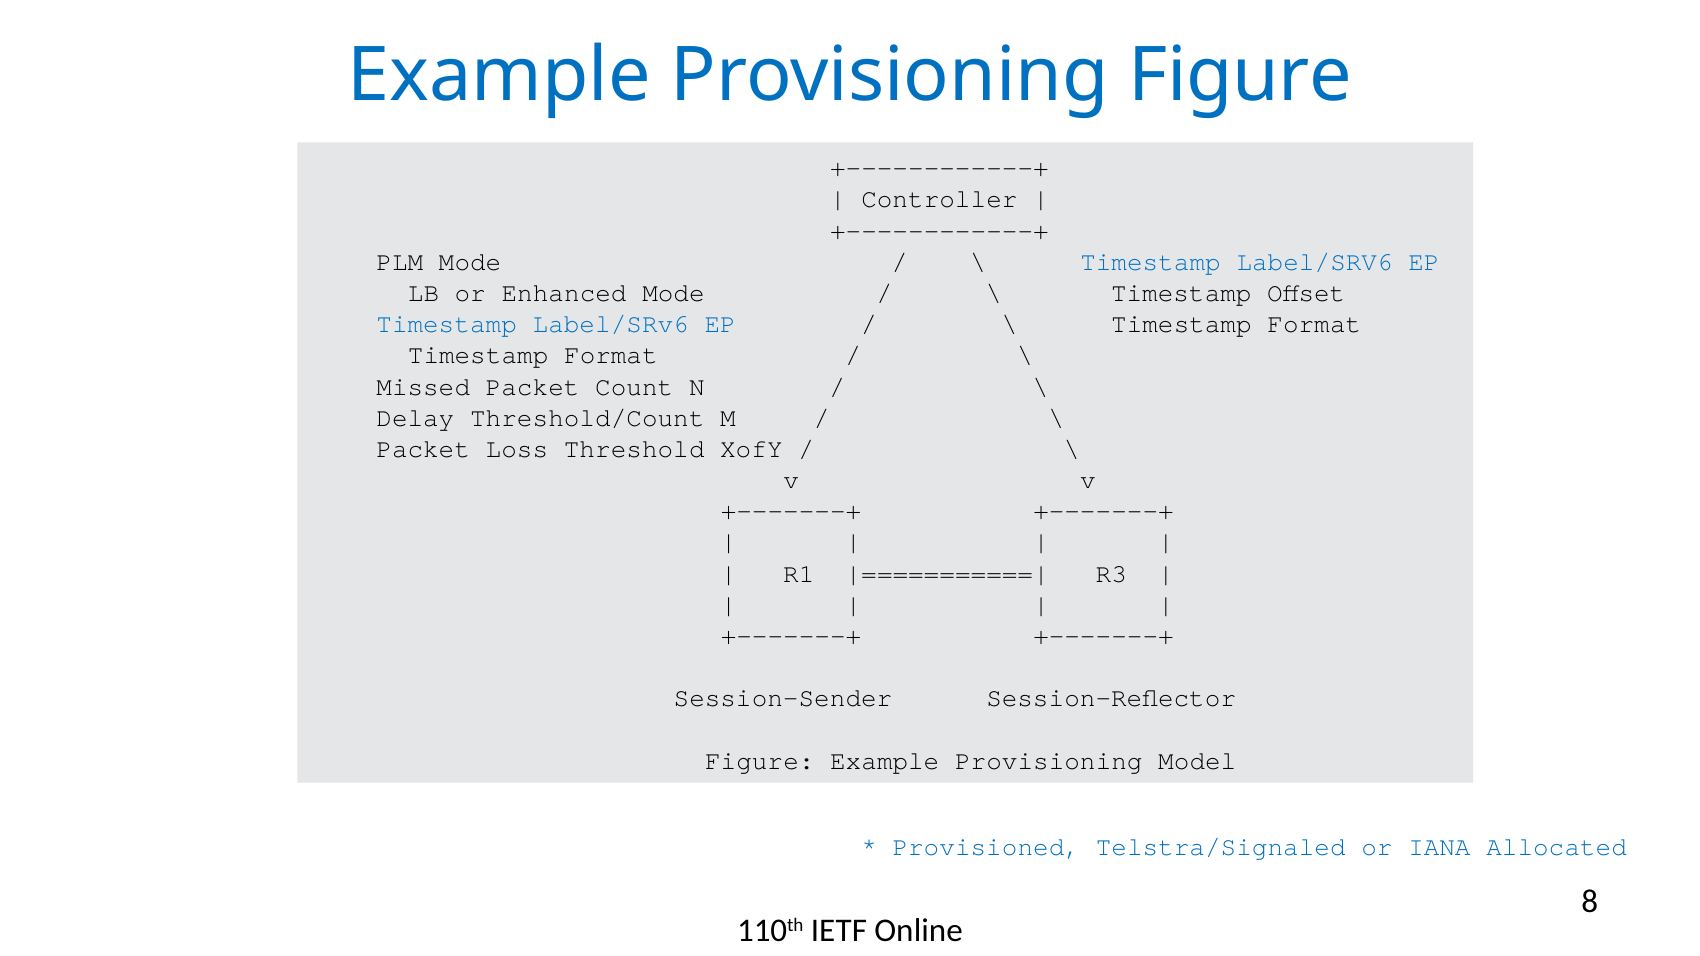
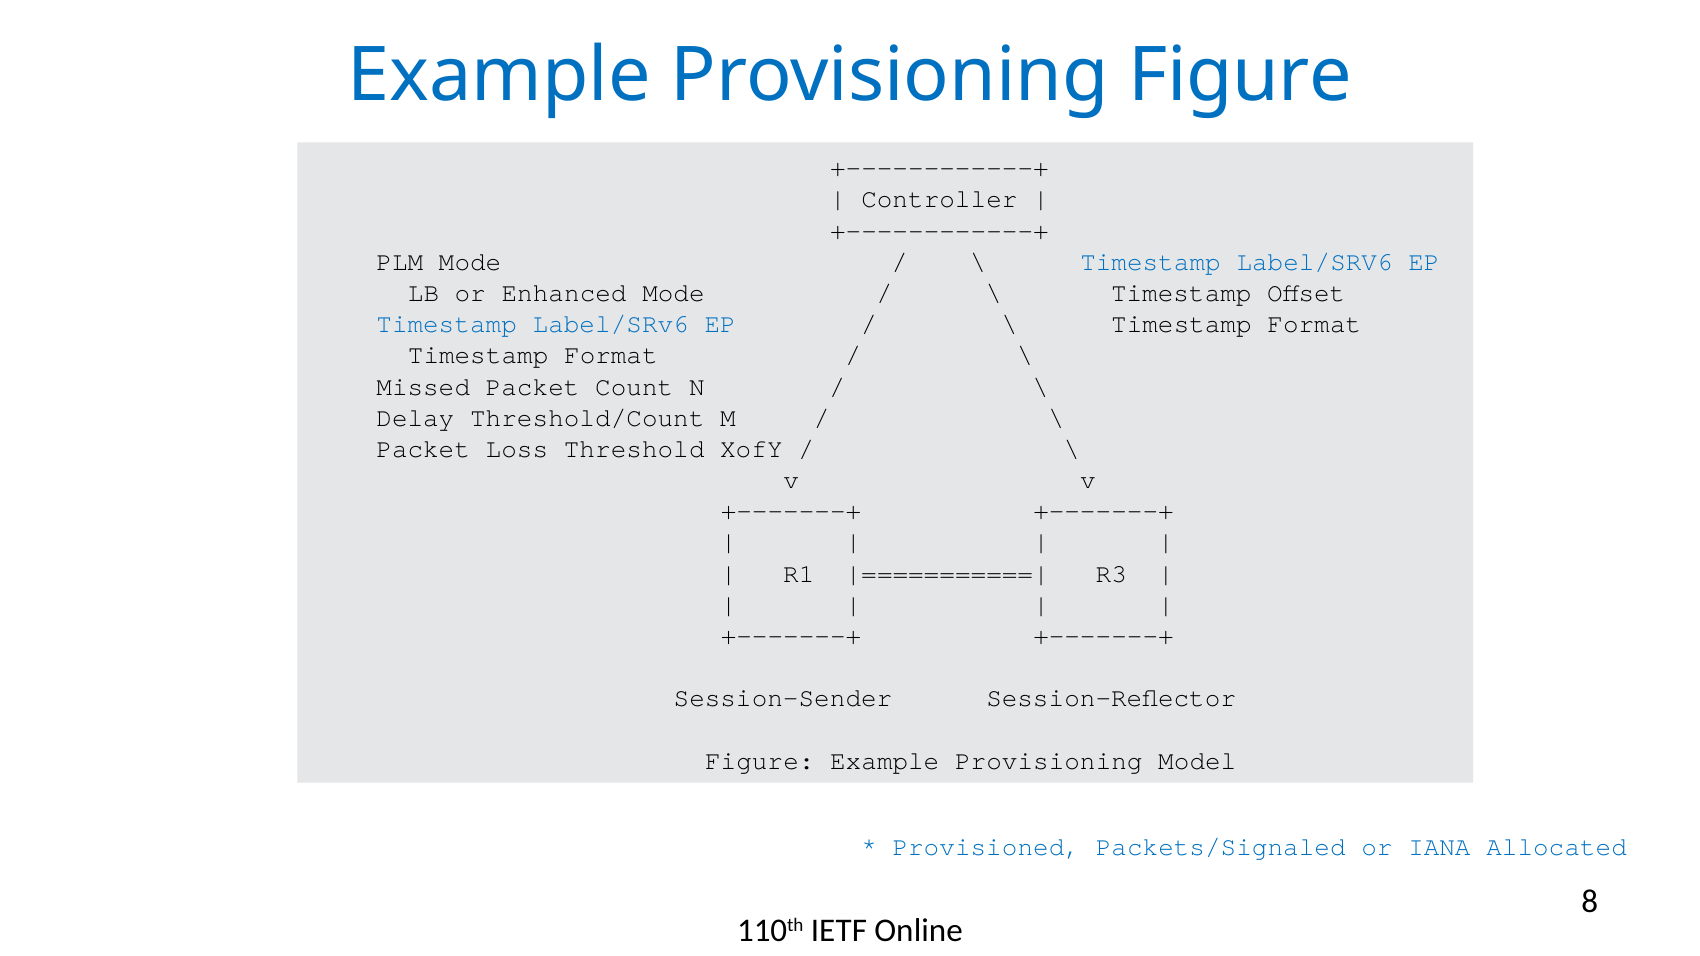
Telstra/Signaled: Telstra/Signaled -> Packets/Signaled (1221, 847)
